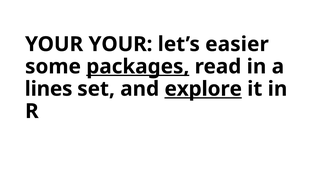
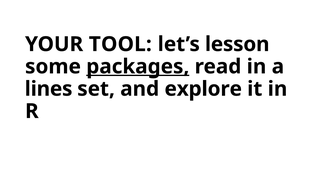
YOUR YOUR: YOUR -> TOOL (120, 44)
easier: easier -> lesson (237, 44)
explore underline: present -> none (203, 89)
